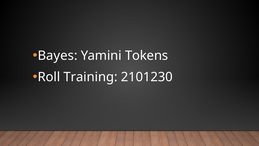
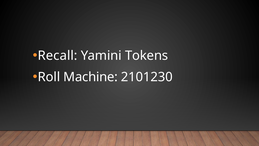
Bayes: Bayes -> Recall (58, 56)
Training: Training -> Machine (91, 77)
